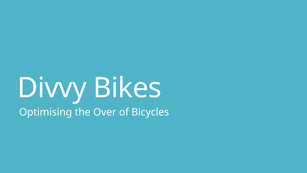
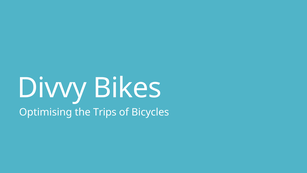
Over: Over -> Trips (105, 112)
